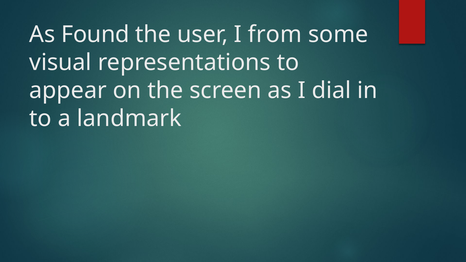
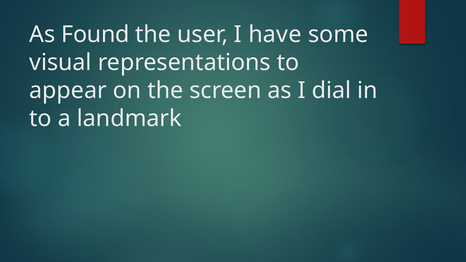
from: from -> have (275, 35)
